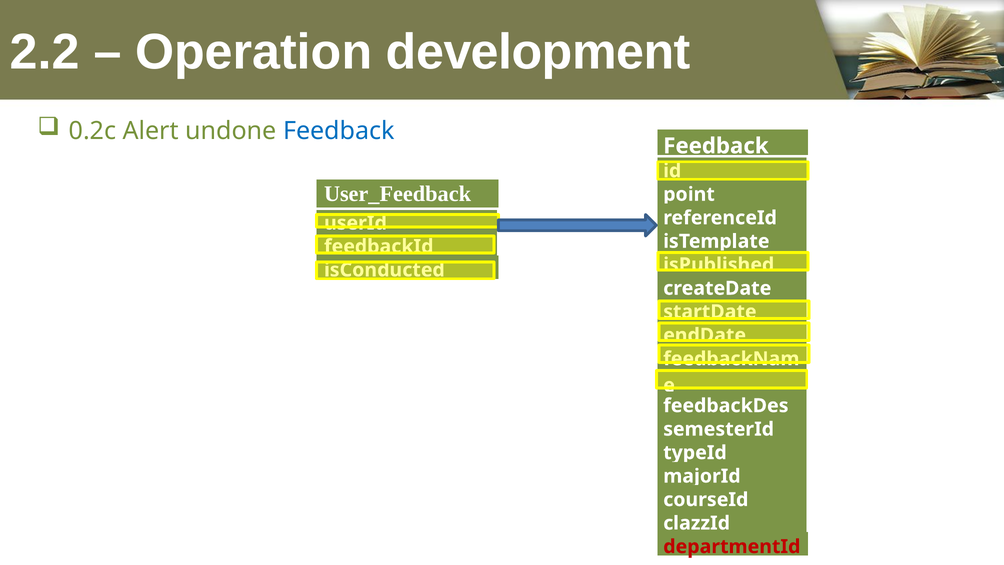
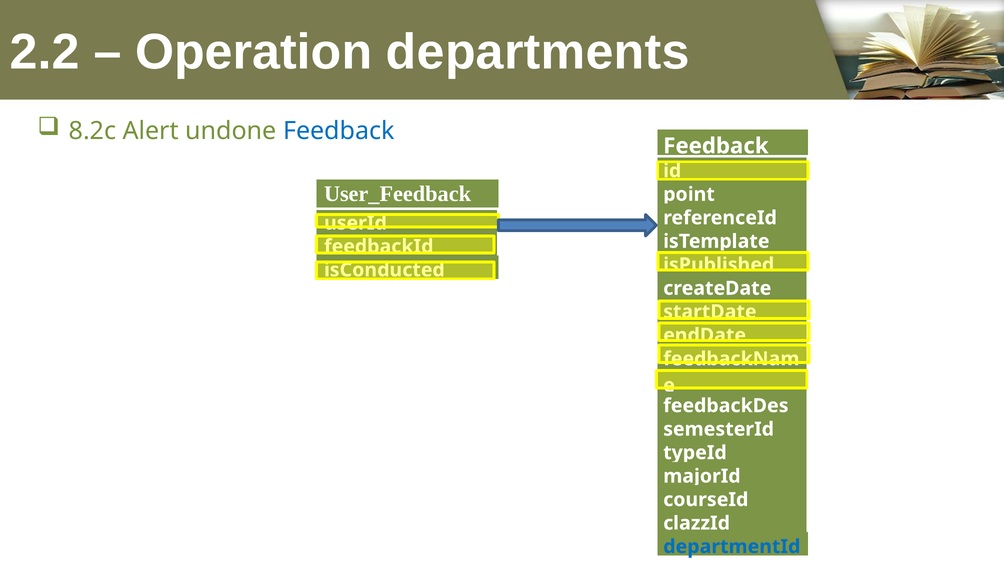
development: development -> departments (538, 52)
0.2c: 0.2c -> 8.2c (93, 131)
departmentId colour: red -> blue (732, 546)
